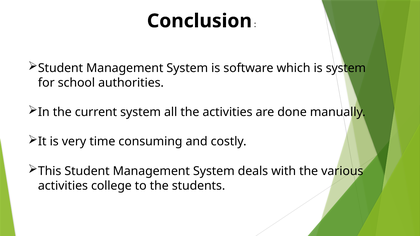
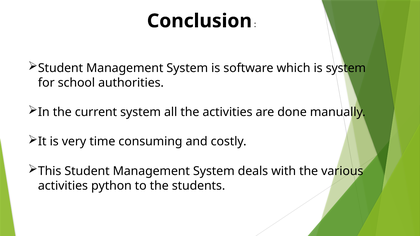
college: college -> python (111, 186)
